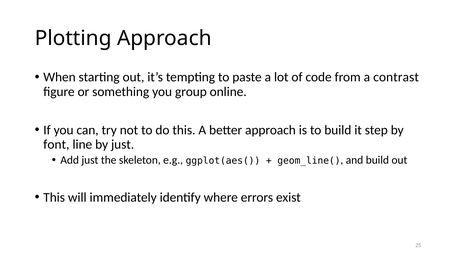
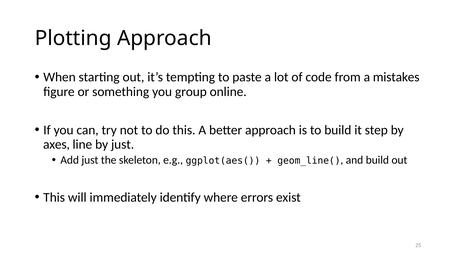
contrast: contrast -> mistakes (396, 77)
font: font -> axes (56, 144)
